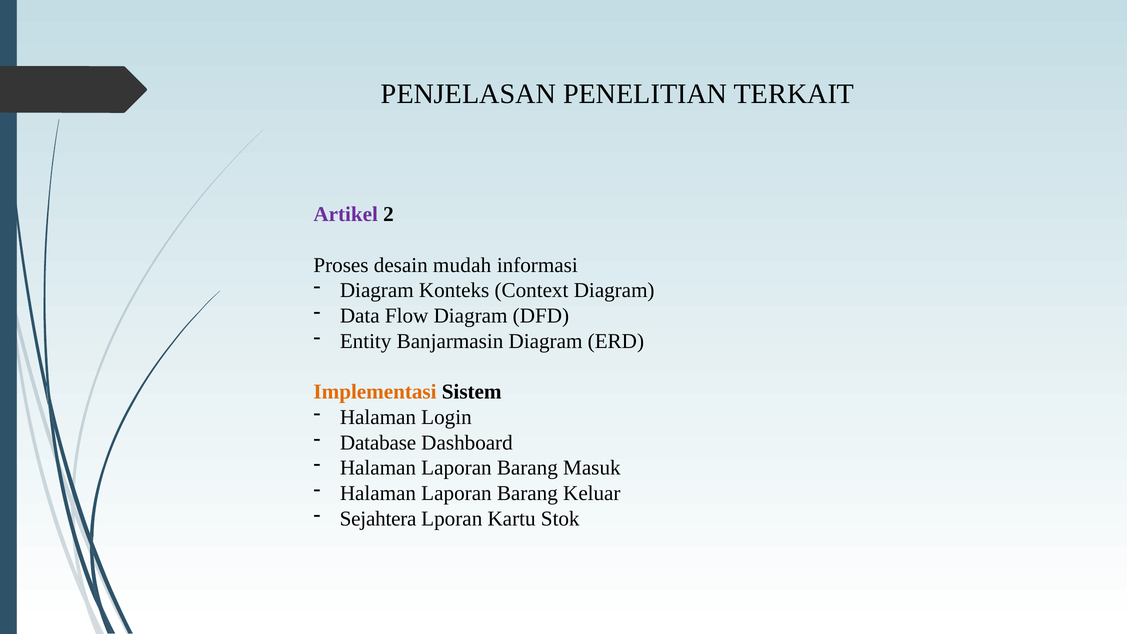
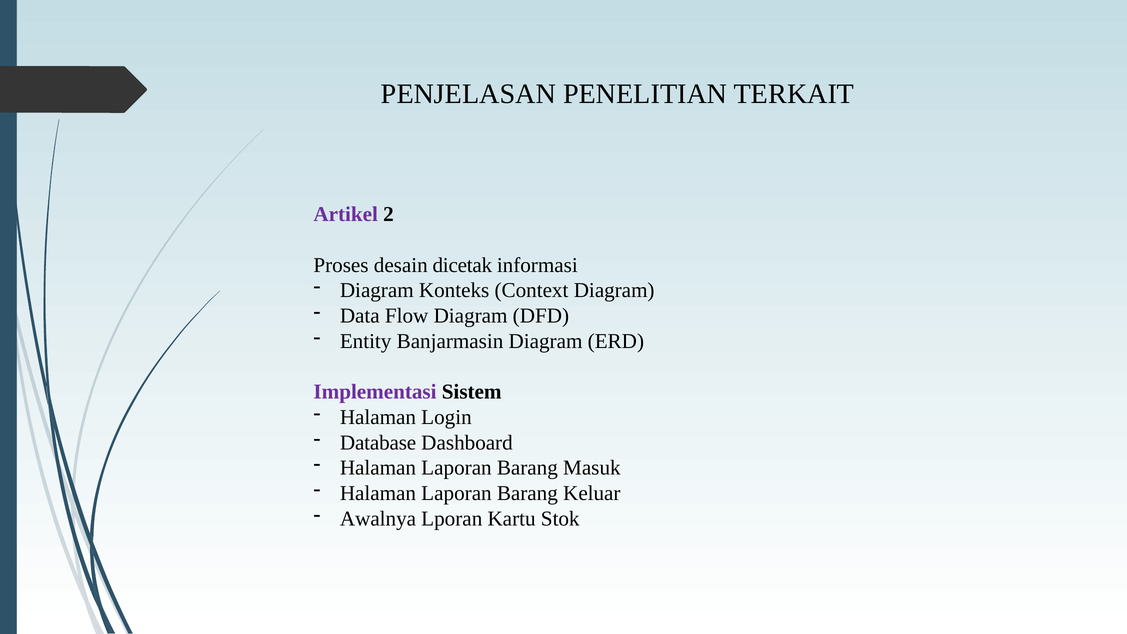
mudah: mudah -> dicetak (462, 265)
Implementasi colour: orange -> purple (375, 392)
Sejahtera: Sejahtera -> Awalnya (378, 519)
